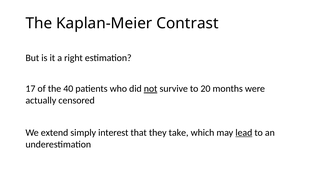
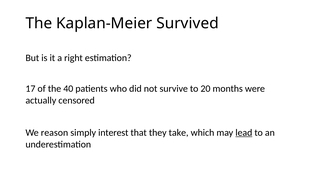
Contrast: Contrast -> Survived (187, 23)
not underline: present -> none (151, 89)
extend: extend -> reason (55, 133)
